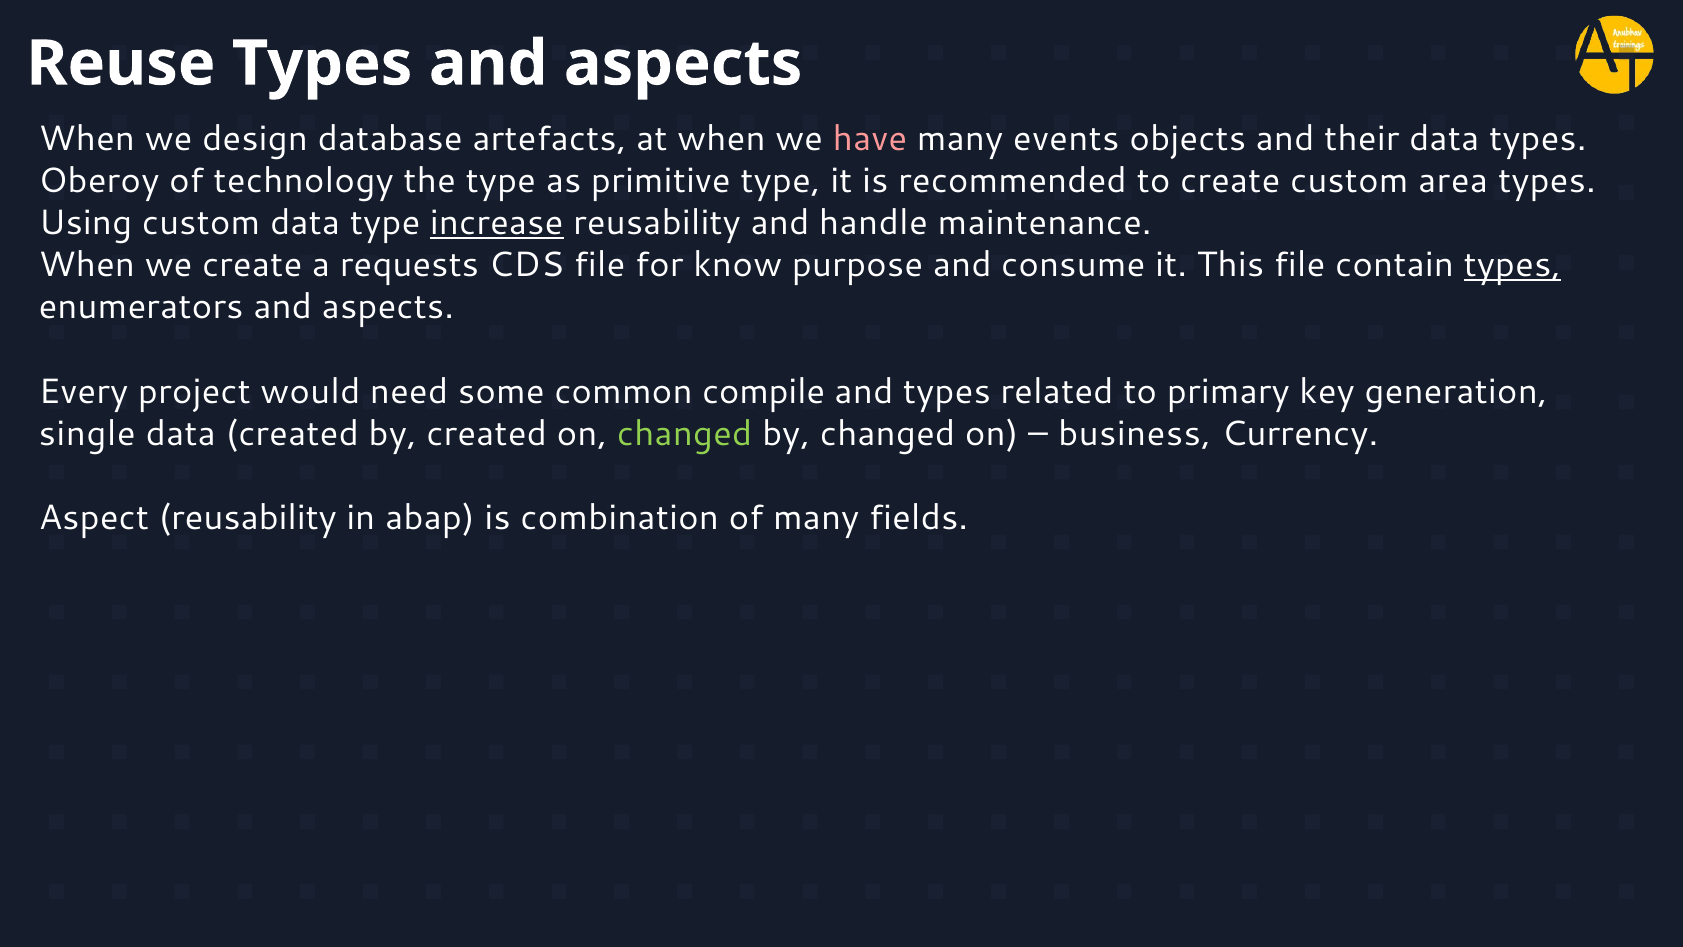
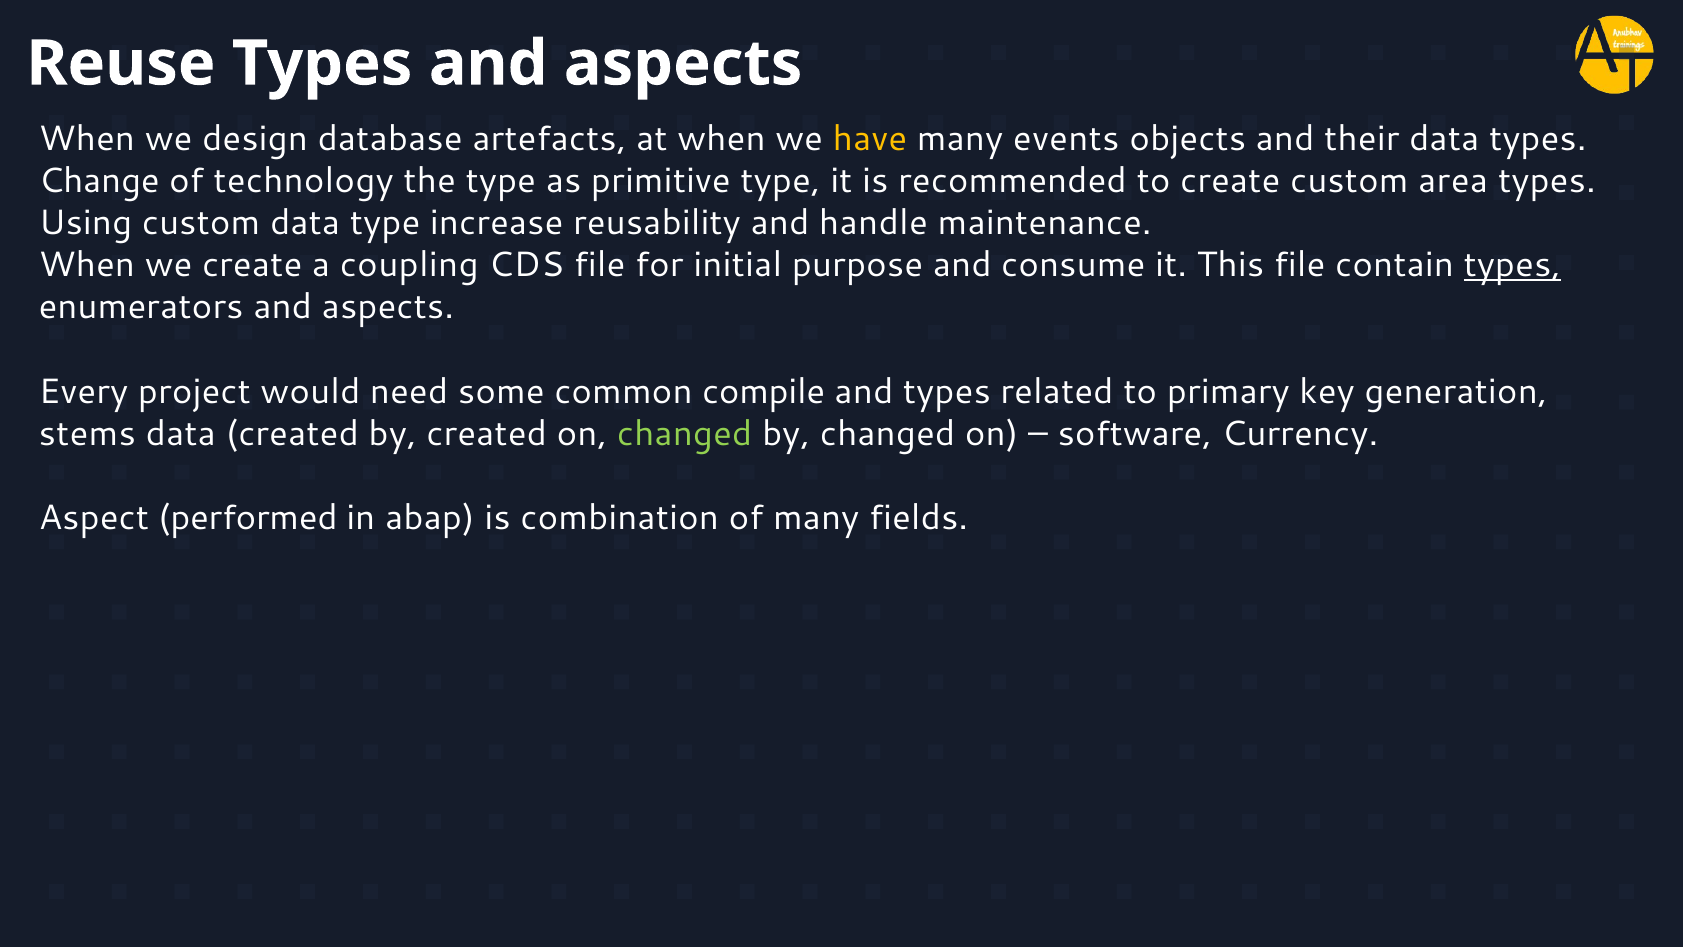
have colour: pink -> yellow (870, 139)
Oberoy: Oberoy -> Change (99, 181)
increase underline: present -> none (497, 223)
requests: requests -> coupling (409, 265)
know: know -> initial (738, 265)
single: single -> stems (87, 434)
business: business -> software (1135, 434)
Aspect reusability: reusability -> performed (248, 518)
